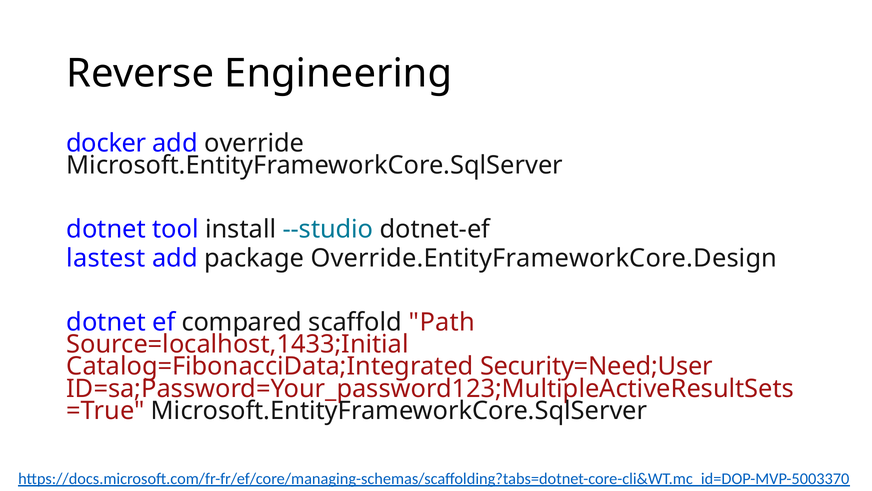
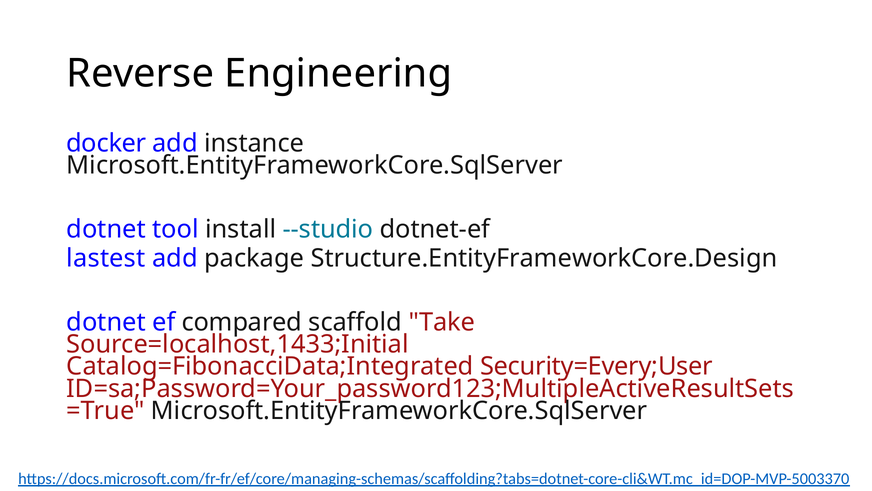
override: override -> instance (254, 143)
Override.EntityFrameworkCore.Design: Override.EntityFrameworkCore.Design -> Structure.EntityFrameworkCore.Design (544, 258)
Path: Path -> Take (442, 322)
Security=Need;User: Security=Need;User -> Security=Every;User (596, 366)
